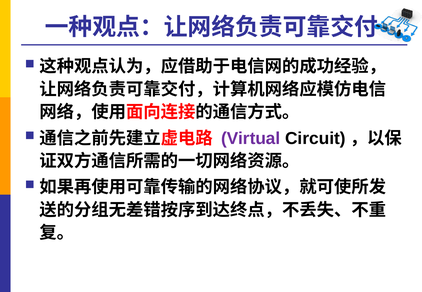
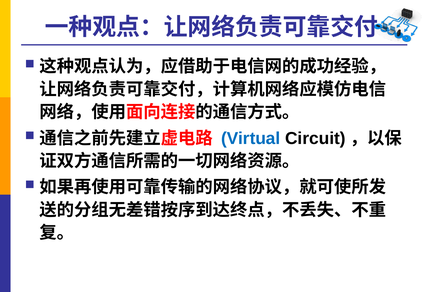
Virtual colour: purple -> blue (251, 138)
